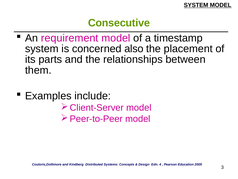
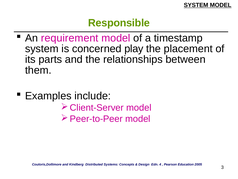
Consecutive: Consecutive -> Responsible (119, 23)
also: also -> play (134, 49)
